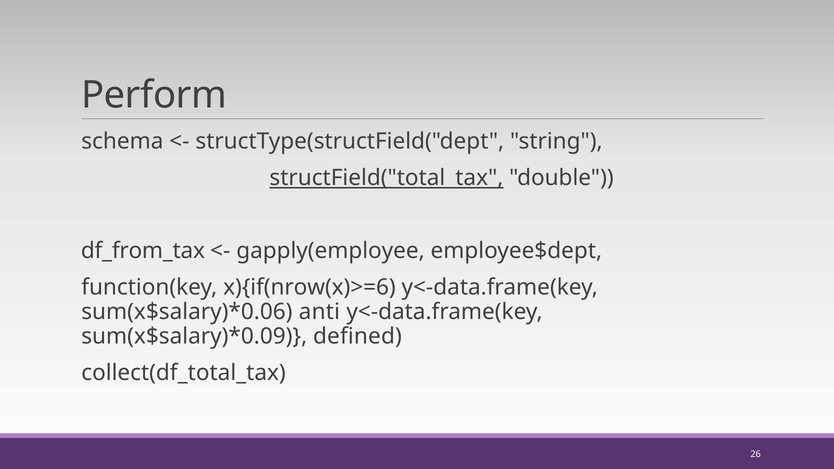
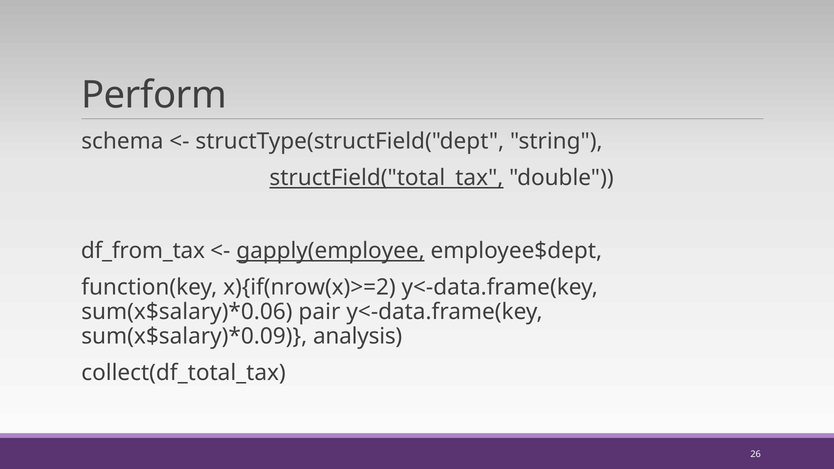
gapply(employee underline: none -> present (331, 251)
x){if(nrow(x)>=6: x){if(nrow(x)>=6 -> x){if(nrow(x)>=2 (309, 288)
anti: anti -> pair (319, 312)
defined: defined -> analysis (358, 336)
